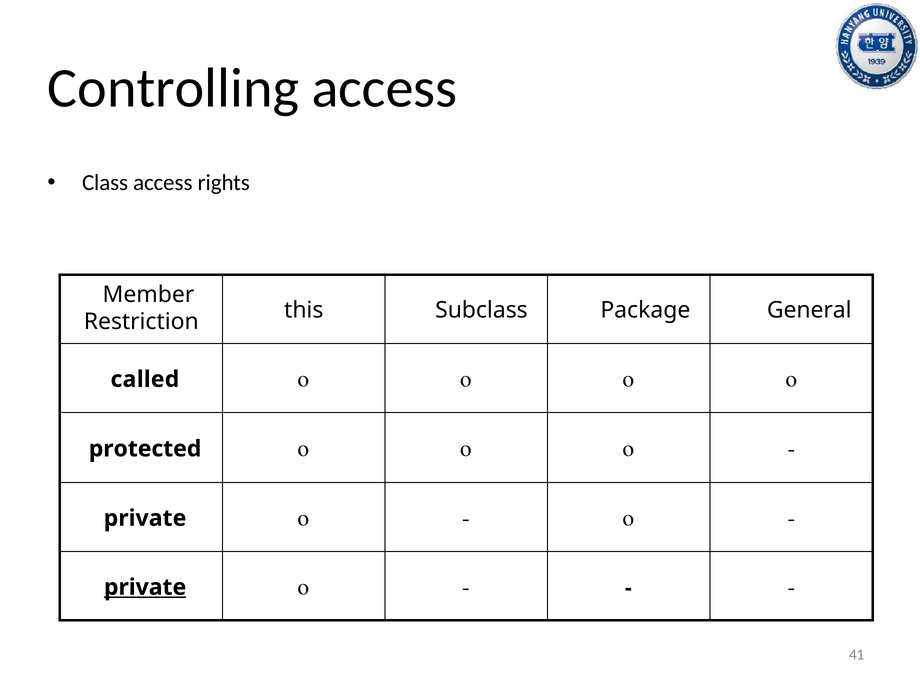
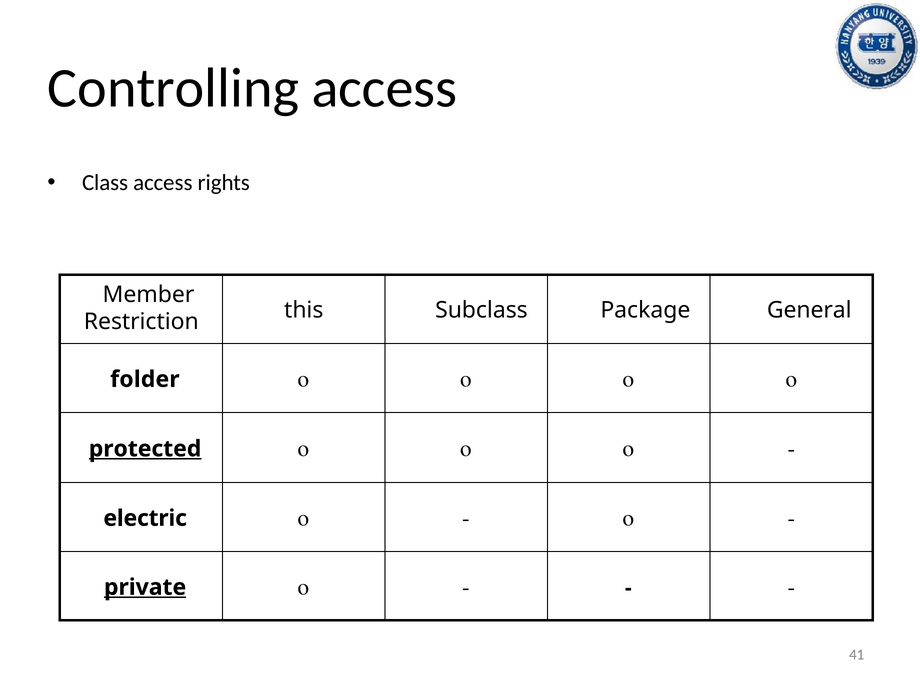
called: called -> folder (145, 379)
protected underline: none -> present (145, 449)
private: private -> electric (145, 518)
